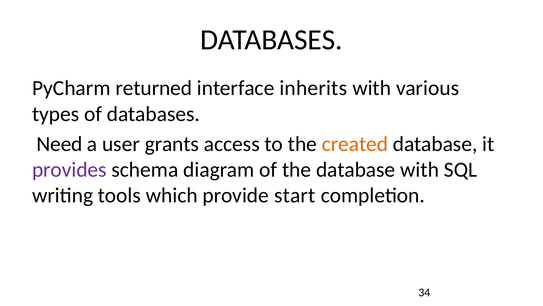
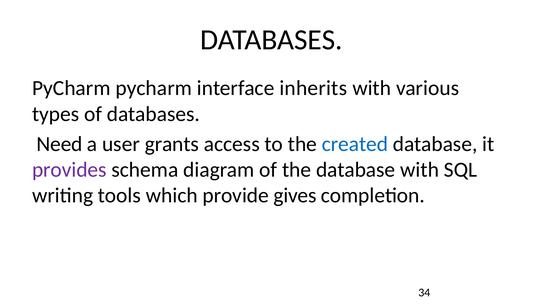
PyCharm returned: returned -> pycharm (154, 88)
created colour: orange -> blue (355, 144)
start: start -> gives (295, 196)
